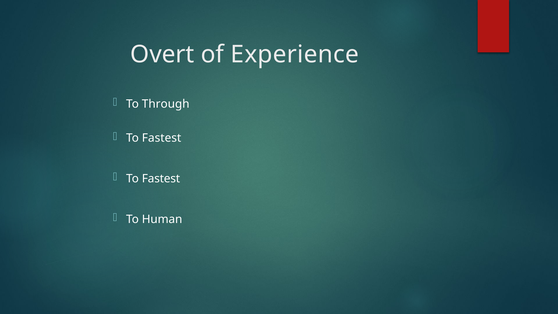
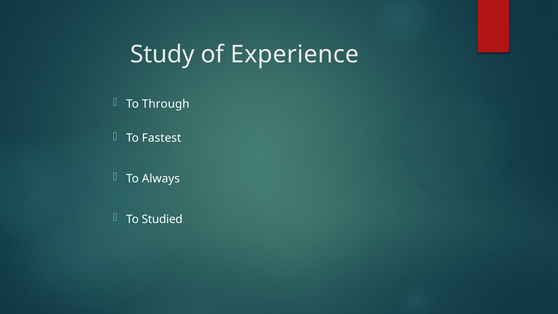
Overt: Overt -> Study (162, 54)
Fastest: Fastest -> Always (161, 179)
Human: Human -> Studied (162, 219)
